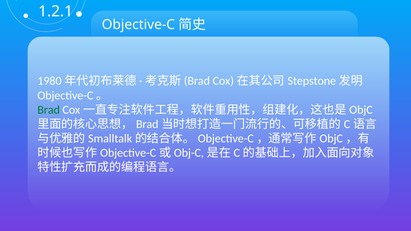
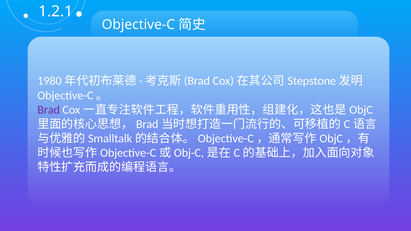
Brad colour: green -> purple (49, 110)
